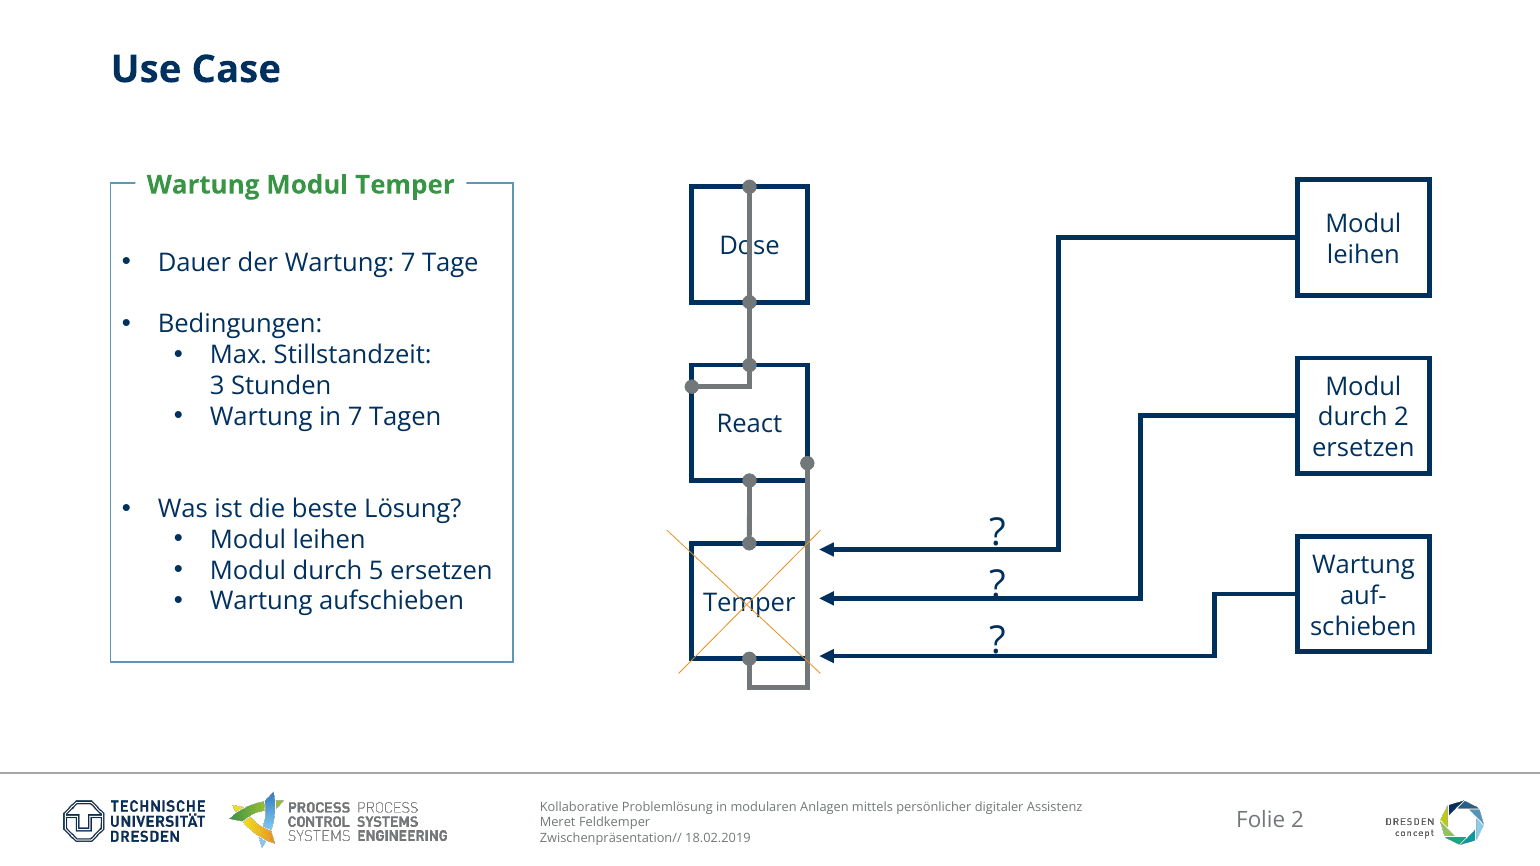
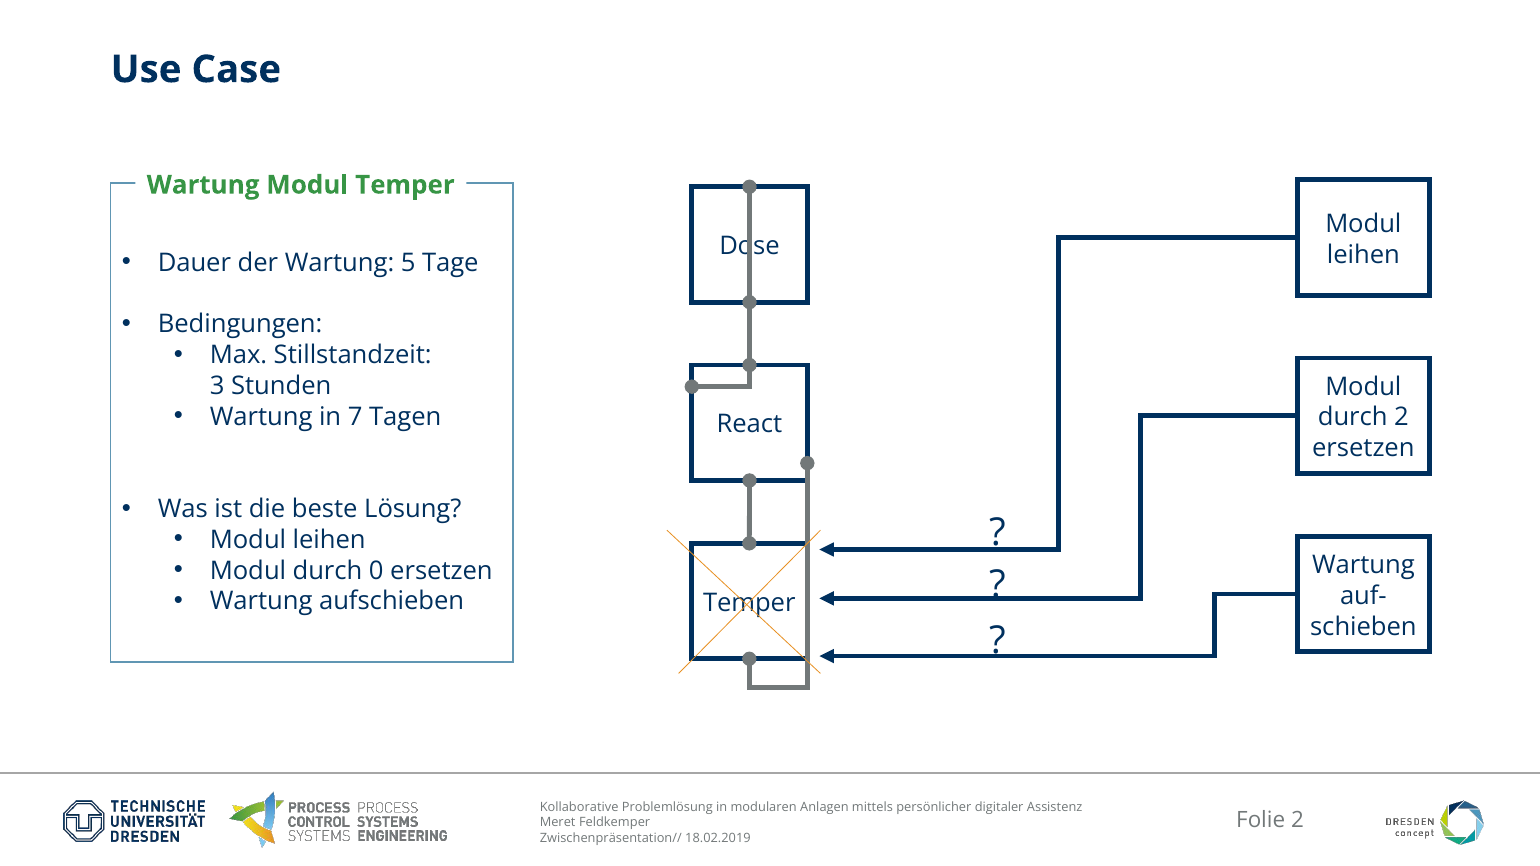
Wartung 7: 7 -> 5 (408, 263)
5: 5 -> 0 (376, 571)
